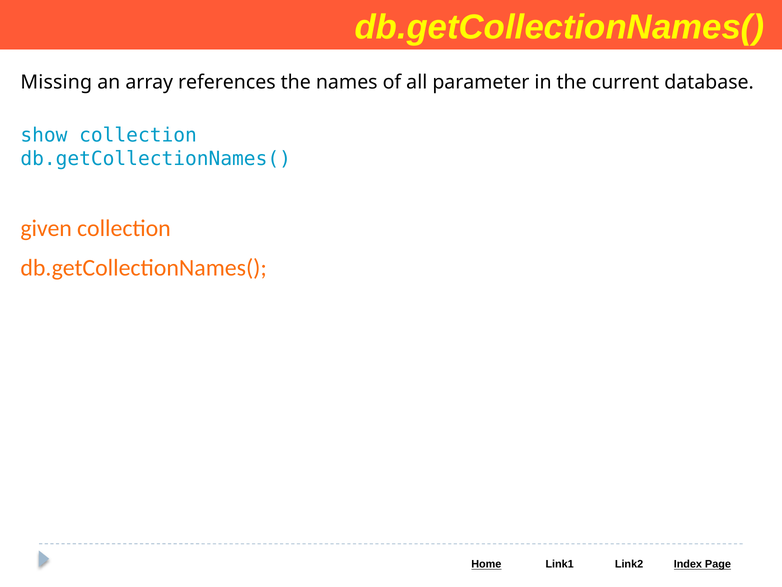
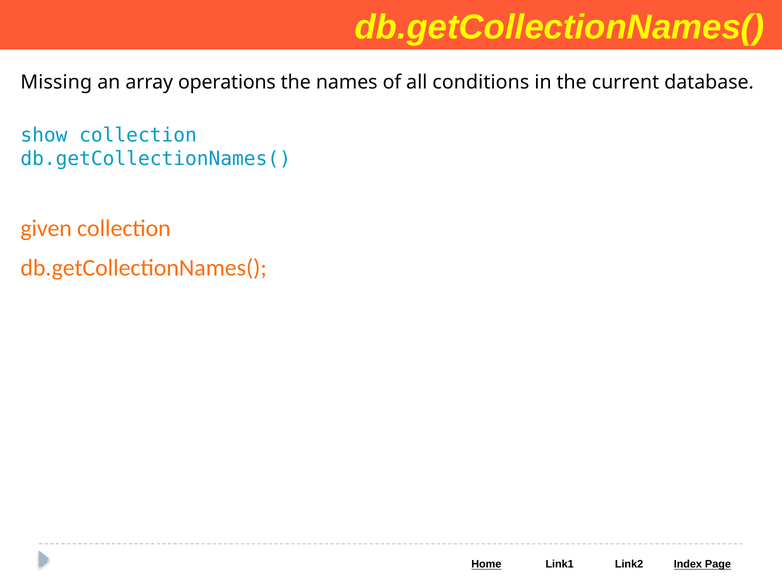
references: references -> operations (227, 82)
parameter: parameter -> conditions (481, 82)
